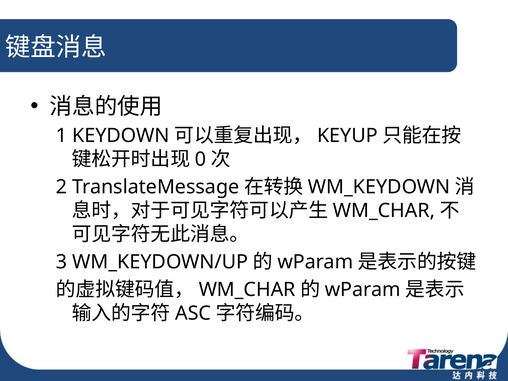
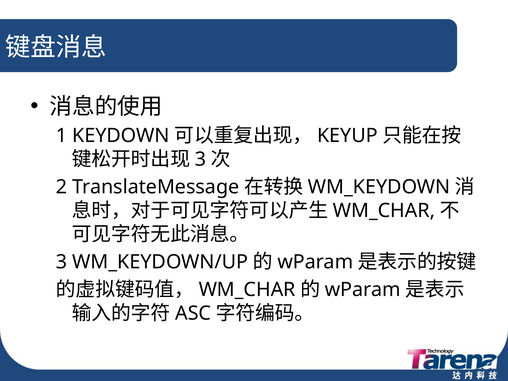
0: 0 -> 3 (200, 159)
